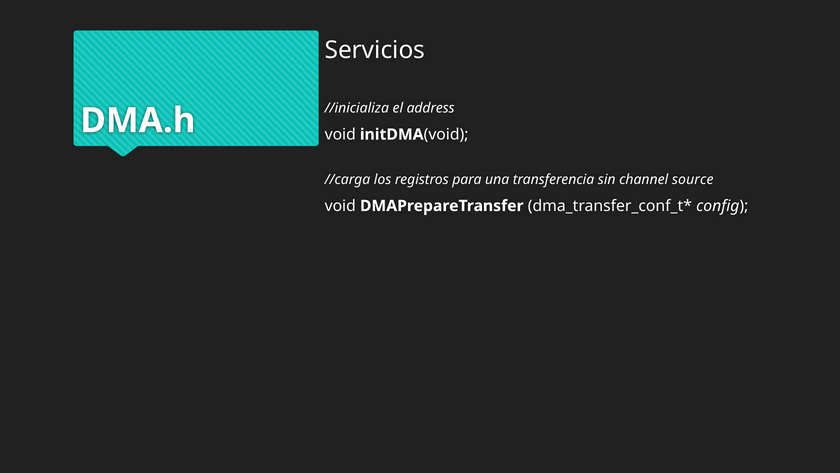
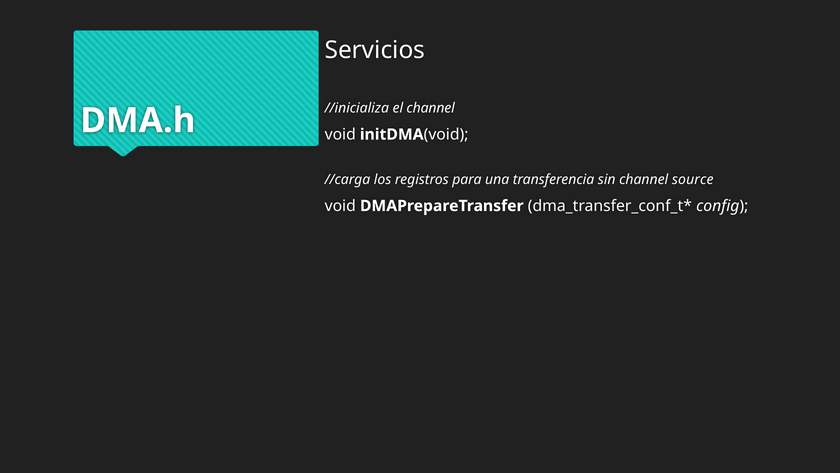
el address: address -> channel (431, 108)
